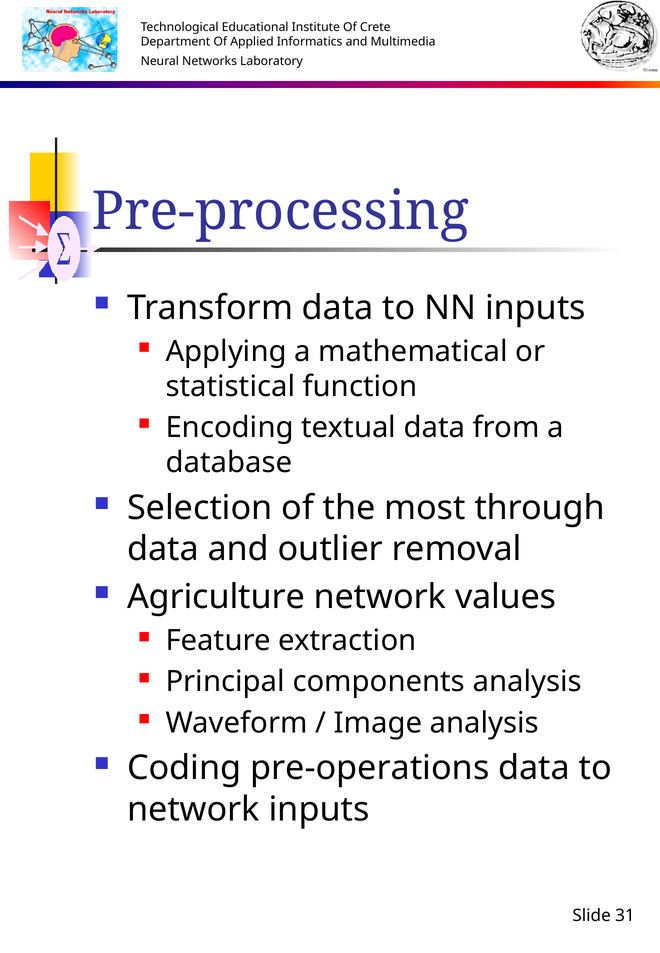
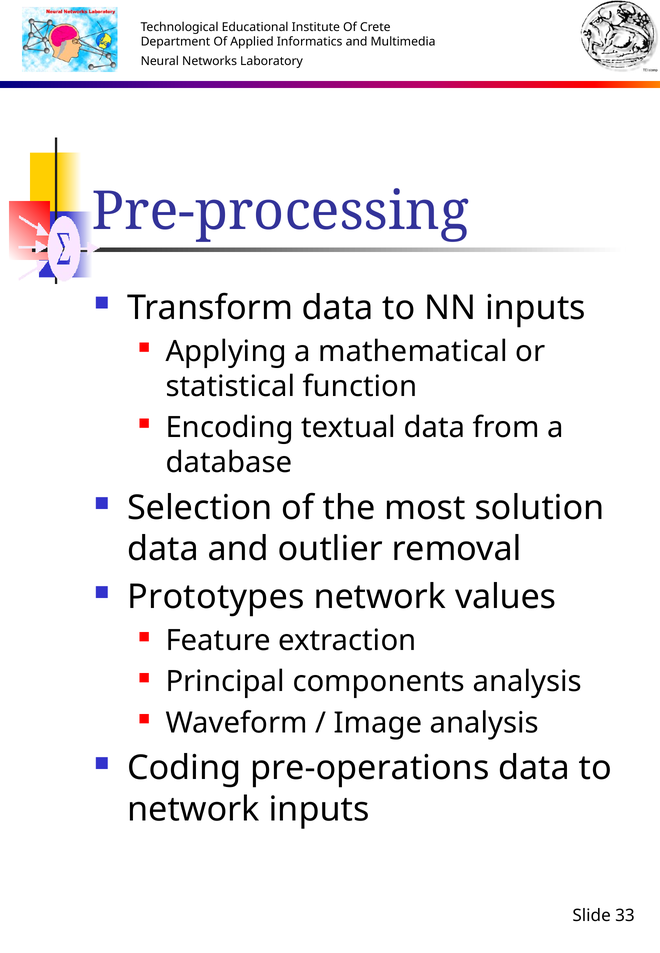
through: through -> solution (540, 508)
Agriculture: Agriculture -> Prototypes (216, 597)
31: 31 -> 33 (625, 916)
